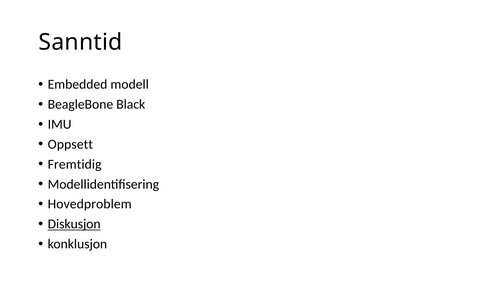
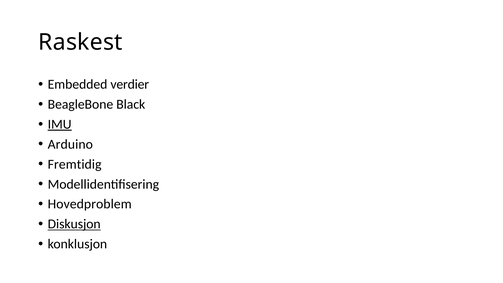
Sanntid: Sanntid -> Raskest (80, 42)
modell: modell -> verdier (130, 84)
IMU underline: none -> present (60, 124)
Oppsett: Oppsett -> Arduino (70, 144)
